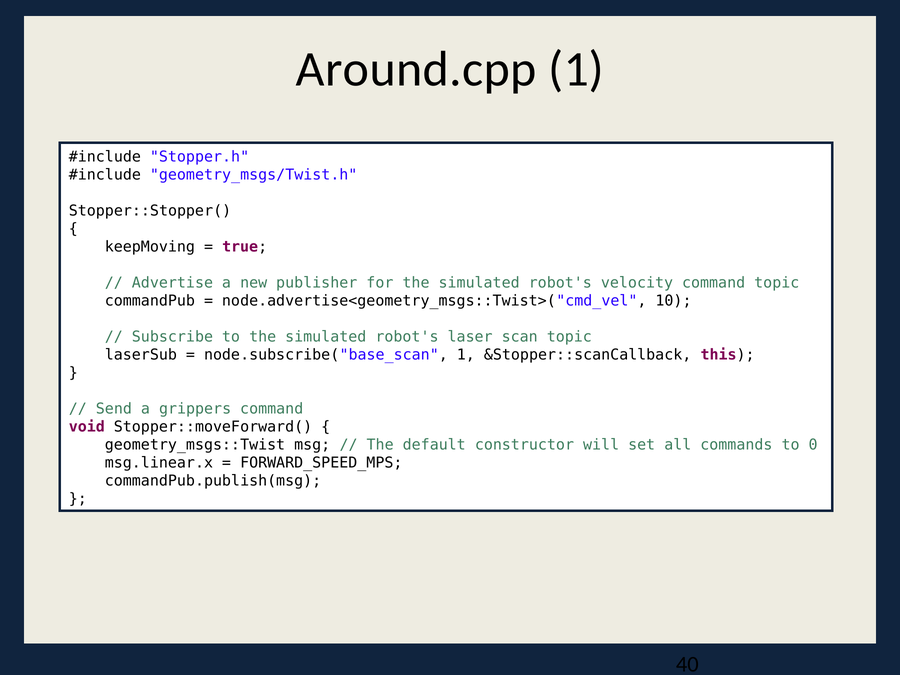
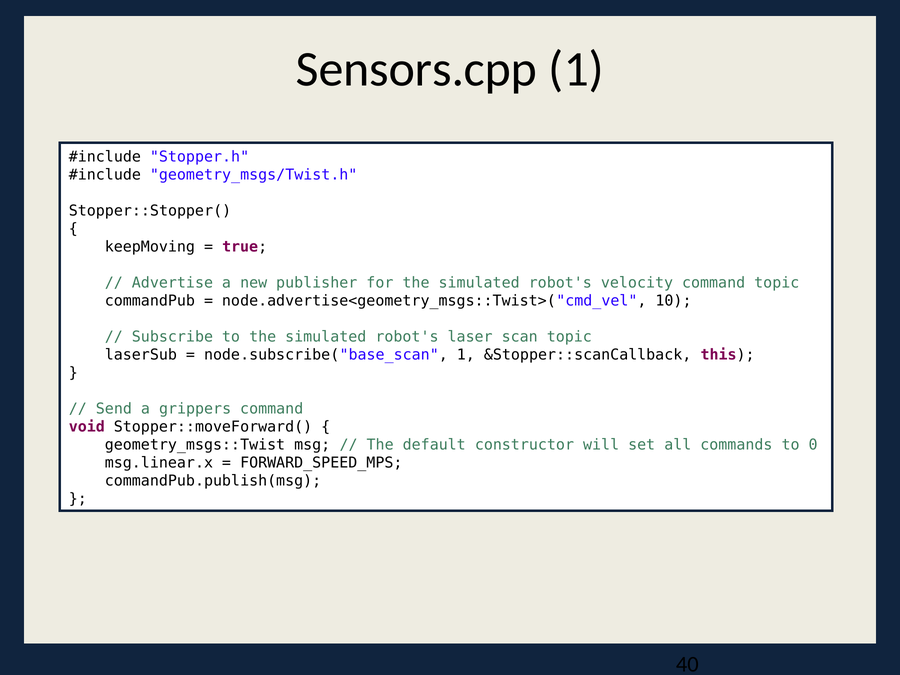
Around.cpp: Around.cpp -> Sensors.cpp (417, 69)
